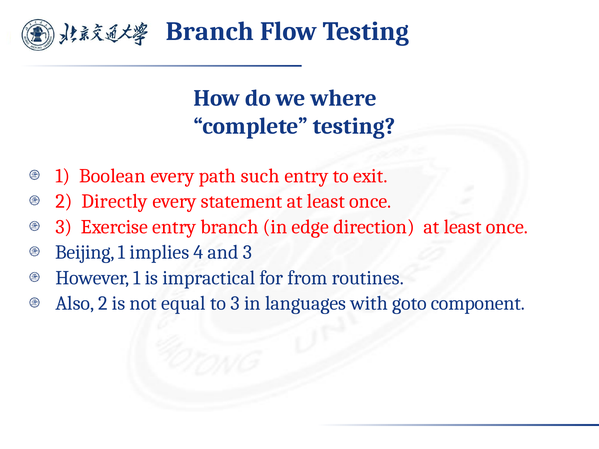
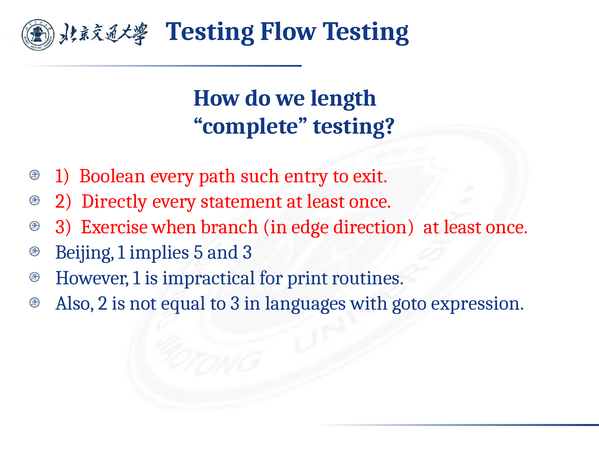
Branch: Branch -> Testing (210, 31)
where: where -> length (344, 98)
Exercise entry: entry -> when (174, 227)
4: 4 -> 5 (198, 252)
from: from -> print (308, 278)
component: component -> expression (478, 304)
